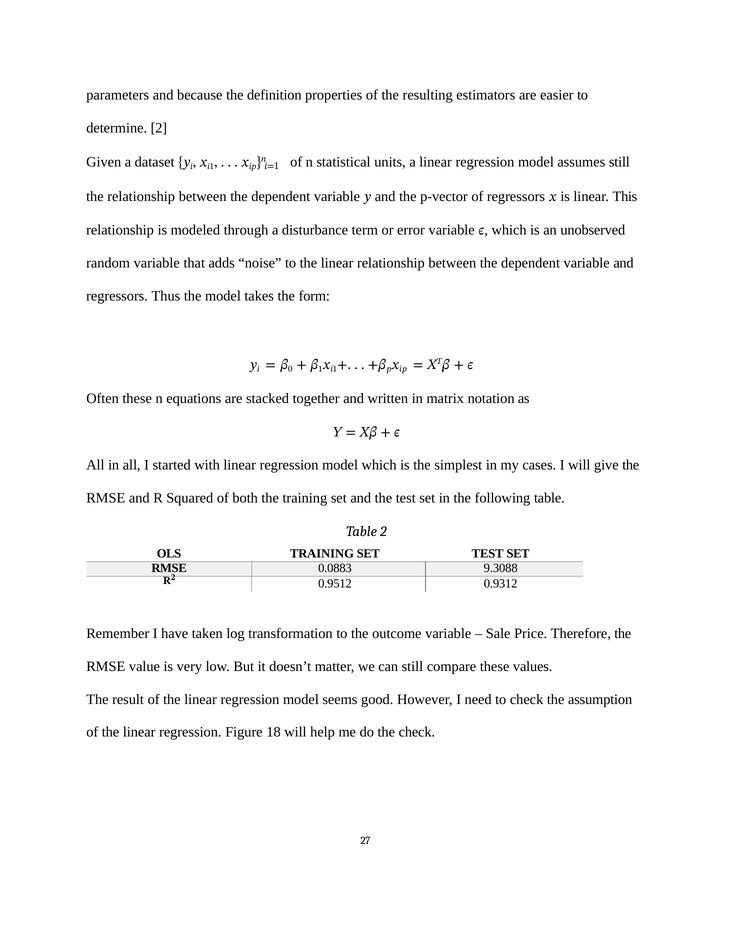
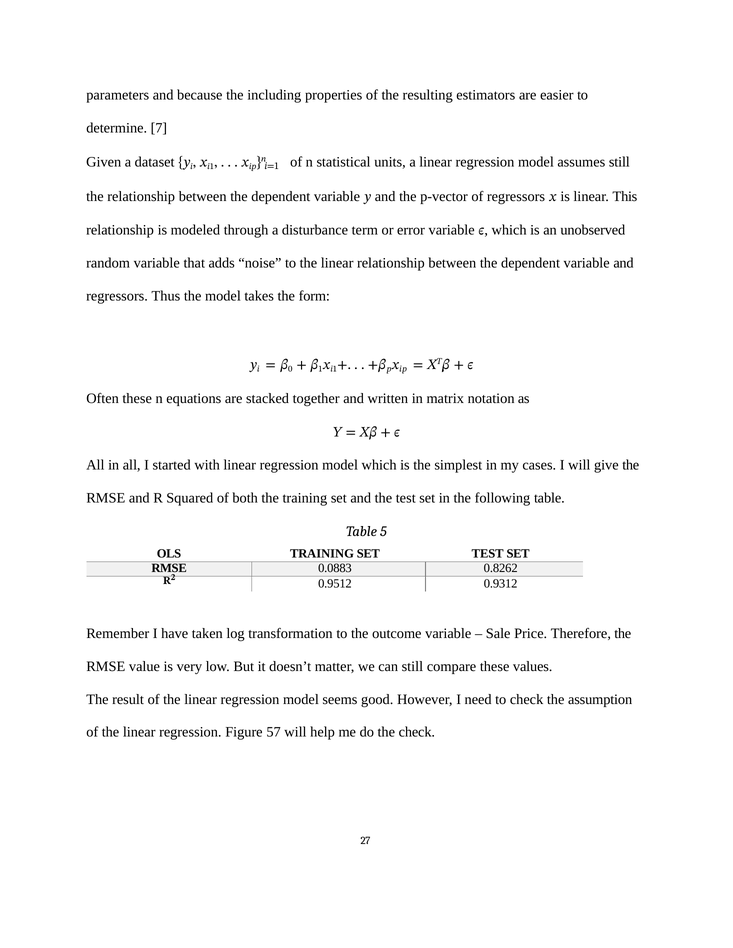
definition: definition -> including (274, 95)
determine 2: 2 -> 7 (159, 128)
Table 2: 2 -> 5 (383, 532)
9.3088: 9.3088 -> 0.8262 (501, 569)
18: 18 -> 57 (274, 733)
